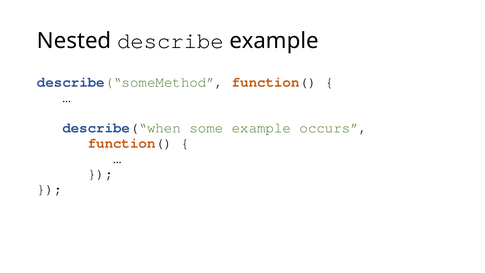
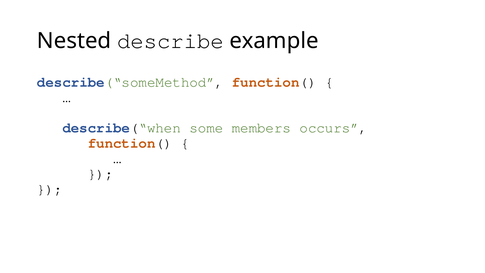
some example: example -> members (261, 128)
